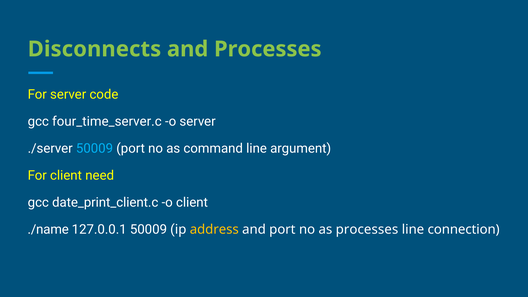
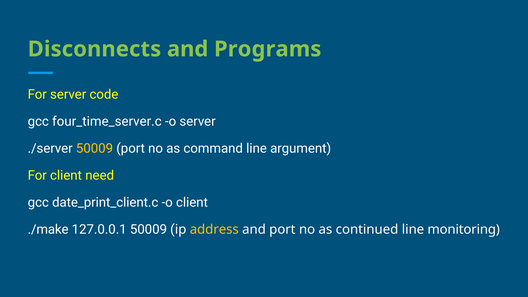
and Processes: Processes -> Programs (268, 49)
50009 colour: light blue -> yellow (95, 148)
./name: ./name -> ./make (48, 229)
as processes: processes -> continued (367, 229)
connection: connection -> monitoring (464, 229)
